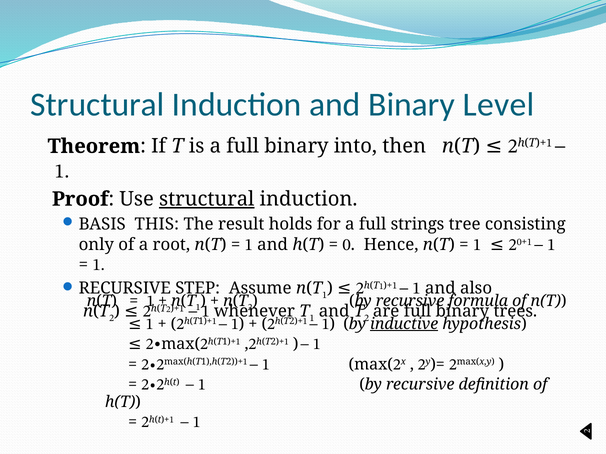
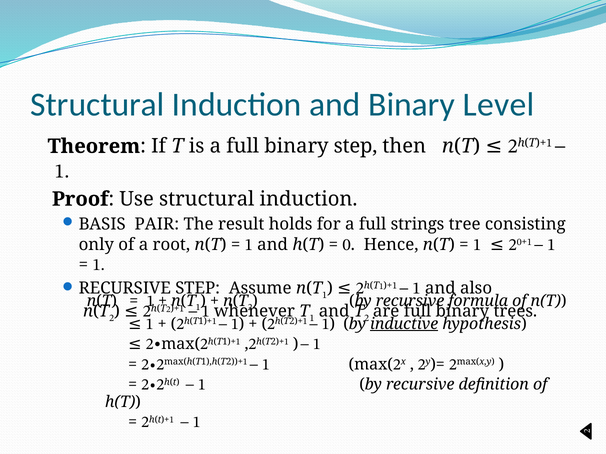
binary into: into -> step (355, 146)
structural underline: present -> none (207, 199)
THIS: THIS -> PAIR (157, 225)
